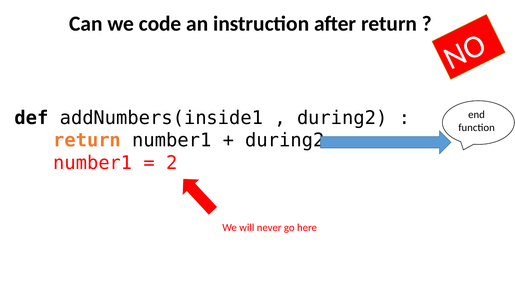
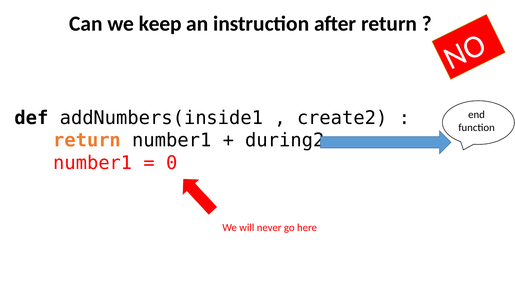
code: code -> keep (160, 24)
during2: during2 -> create2 (342, 118)
2: 2 -> 0 (172, 163)
